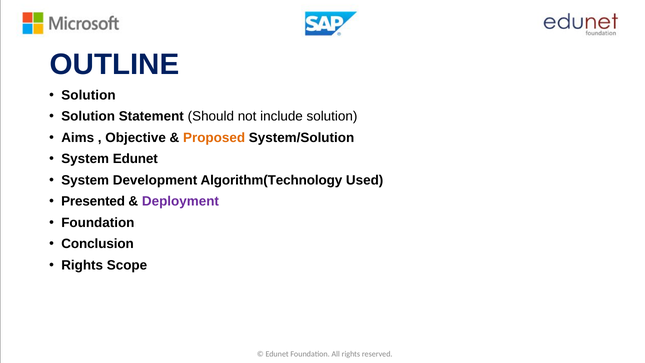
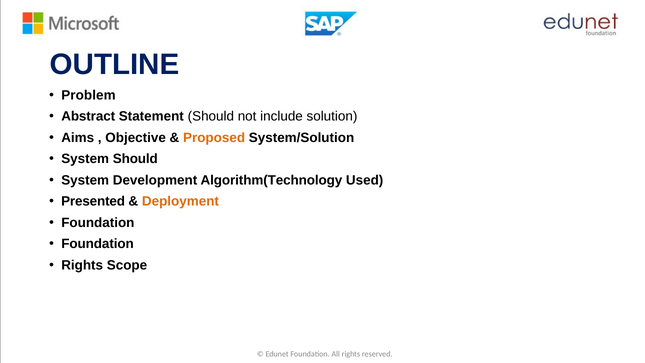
Solution: Solution -> Problem (88, 95)
Solution: Solution -> Abstract (88, 116)
System Edunet: Edunet -> Should (135, 159)
Deployment colour: purple -> orange (180, 201)
Conclusion: Conclusion -> Foundation (98, 244)
